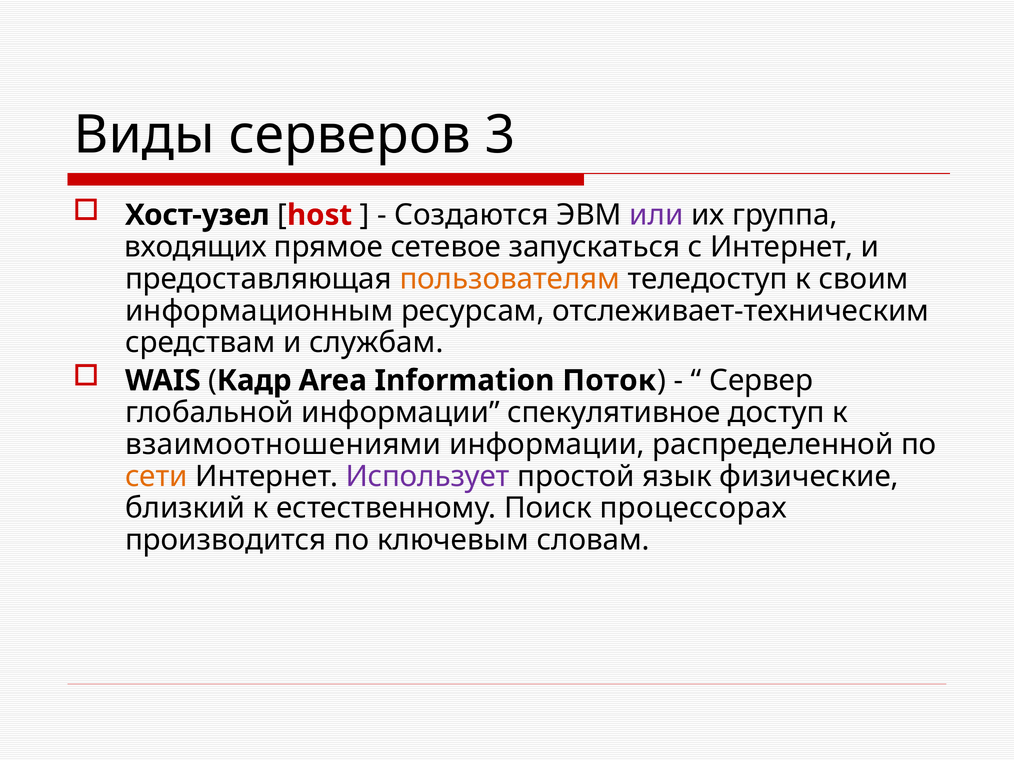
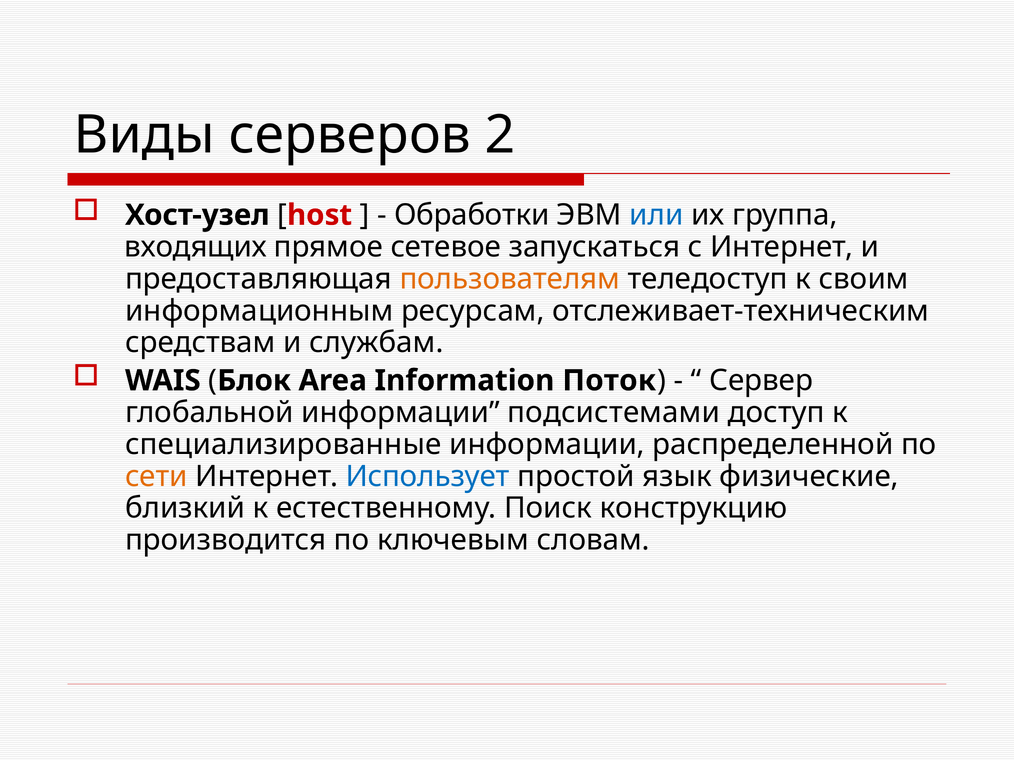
3: 3 -> 2 (500, 135)
Создаются: Создаются -> Обработки (472, 215)
или colour: purple -> blue (656, 215)
Кадр: Кадр -> Блок (254, 381)
спекулятивное: спекулятивное -> подсистемами (614, 413)
взaимooтнoшeниями: взaимooтнoшeниями -> специализированные (283, 445)
Использует colour: purple -> blue (428, 477)
процессорах: процессорах -> конструкцию (694, 509)
